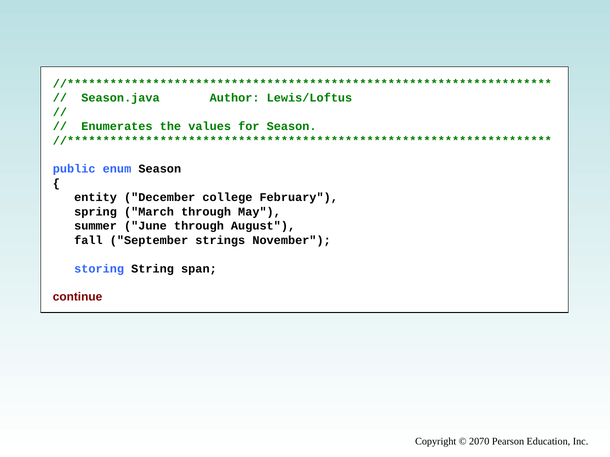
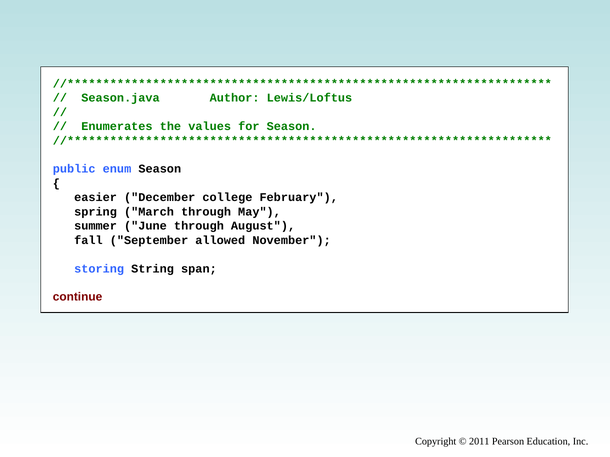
entity: entity -> easier (96, 198)
strings: strings -> allowed (220, 240)
2070: 2070 -> 2011 (479, 442)
